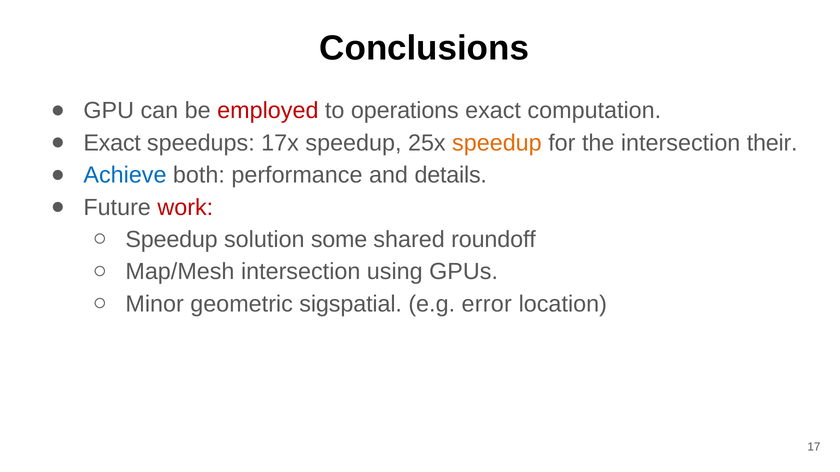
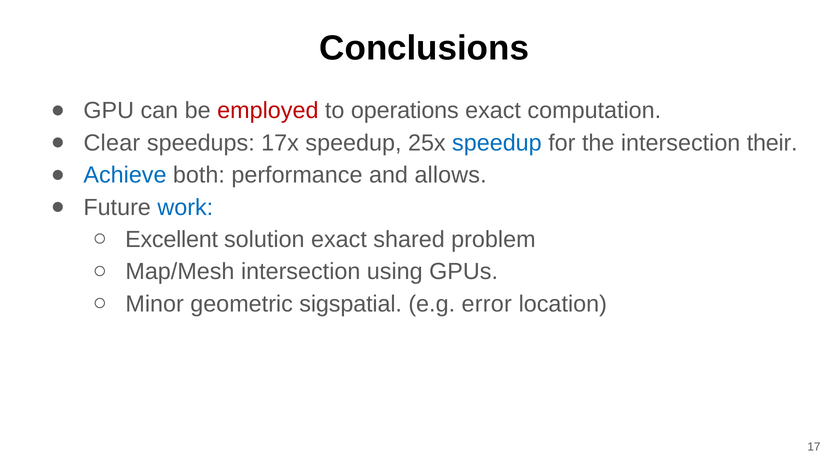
Exact: Exact -> Clear (112, 143)
speedup colour: orange -> blue (497, 143)
details: details -> allows (451, 175)
work colour: red -> blue (185, 208)
Speedup: Speedup -> Excellent (172, 240)
solution some: some -> exact (339, 240)
roundoff: roundoff -> problem (493, 240)
